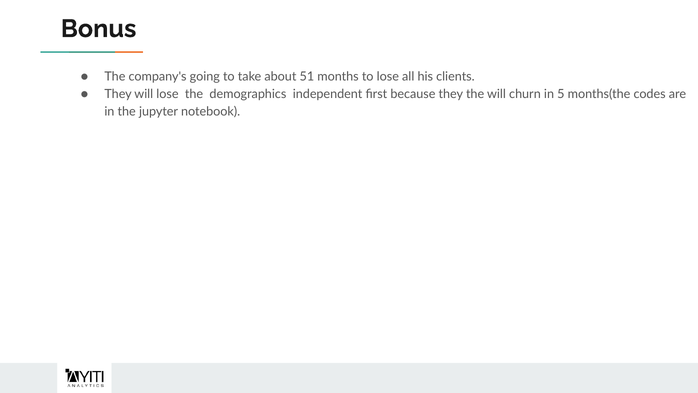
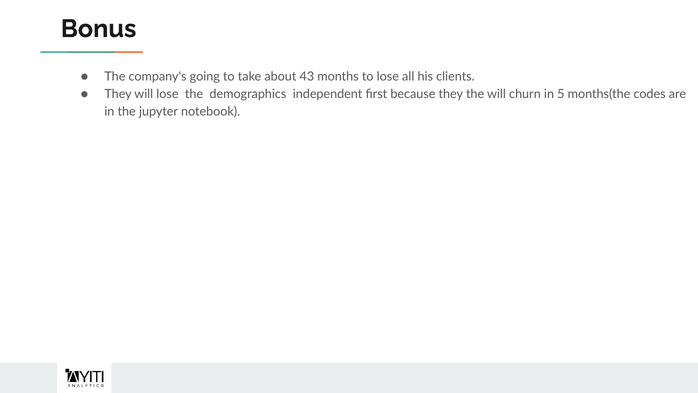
51: 51 -> 43 (307, 77)
